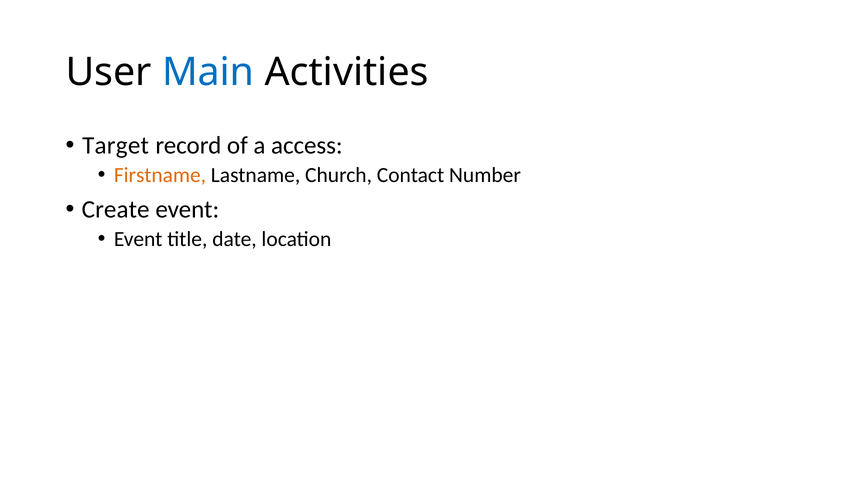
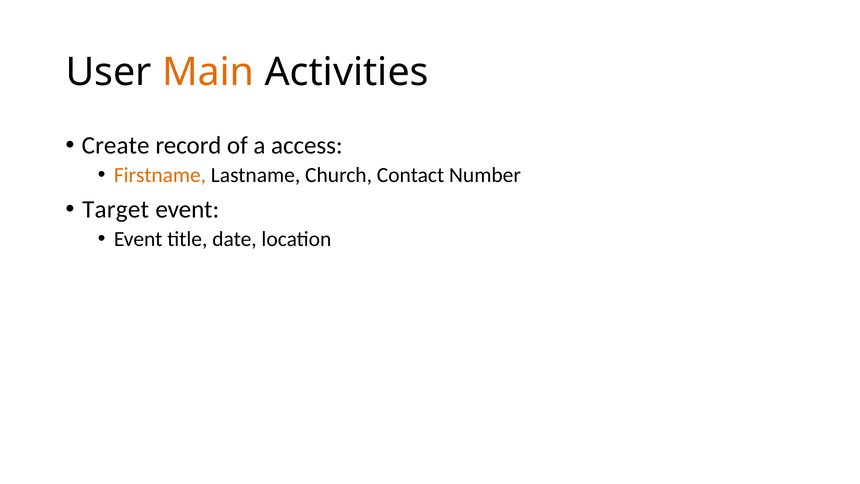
Main colour: blue -> orange (208, 72)
Target: Target -> Create (116, 145)
Create: Create -> Target (116, 209)
